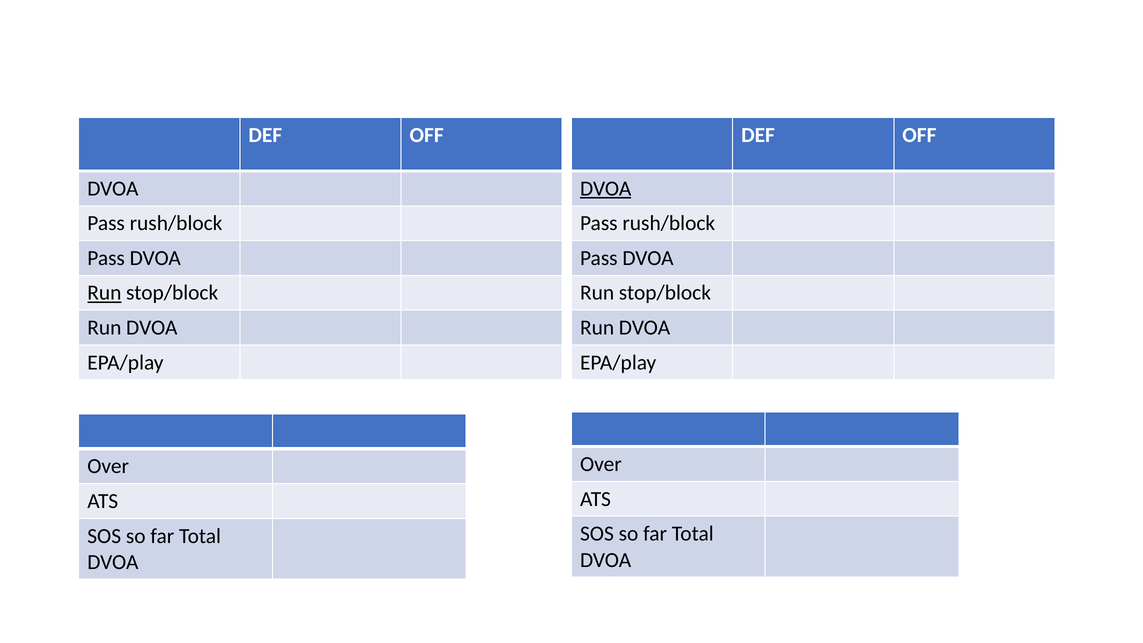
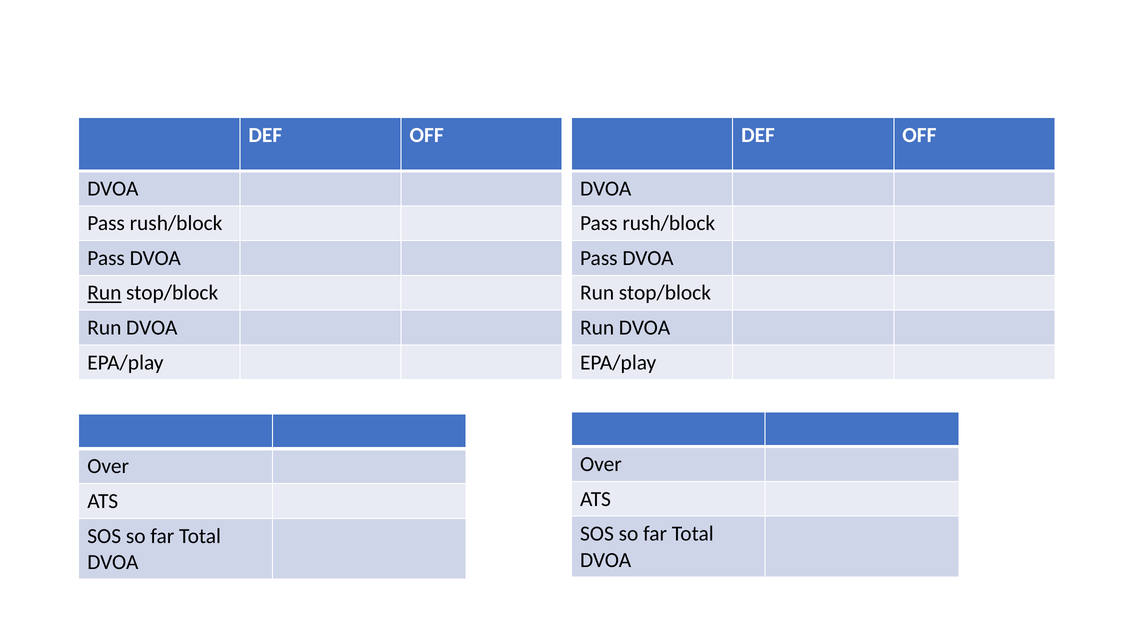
DVOA underline: present -> none (606, 189)
